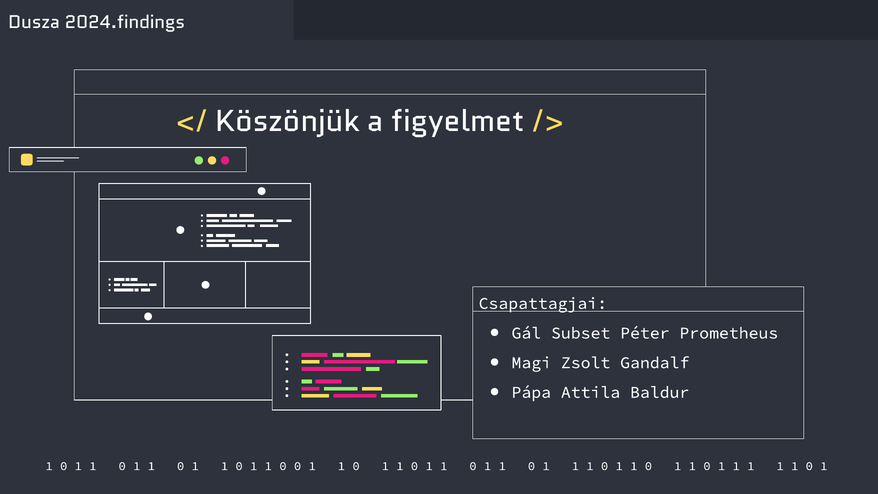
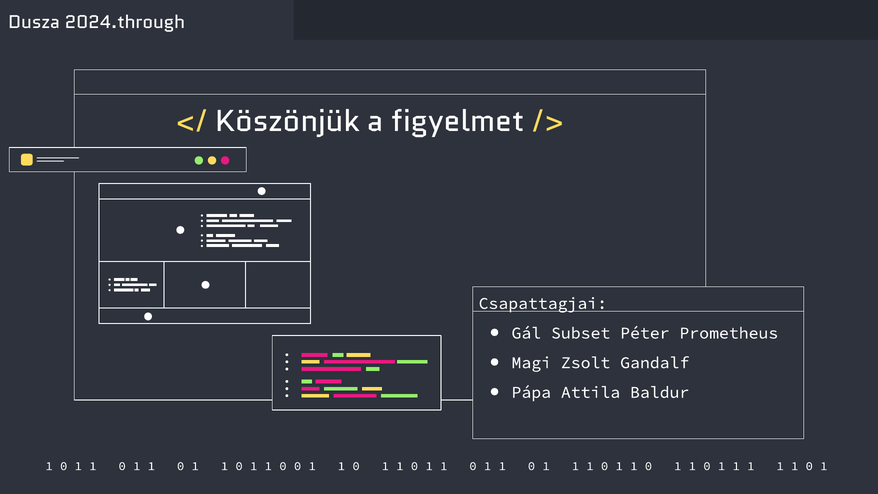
2024.findings: 2024.findings -> 2024.through (125, 22)
